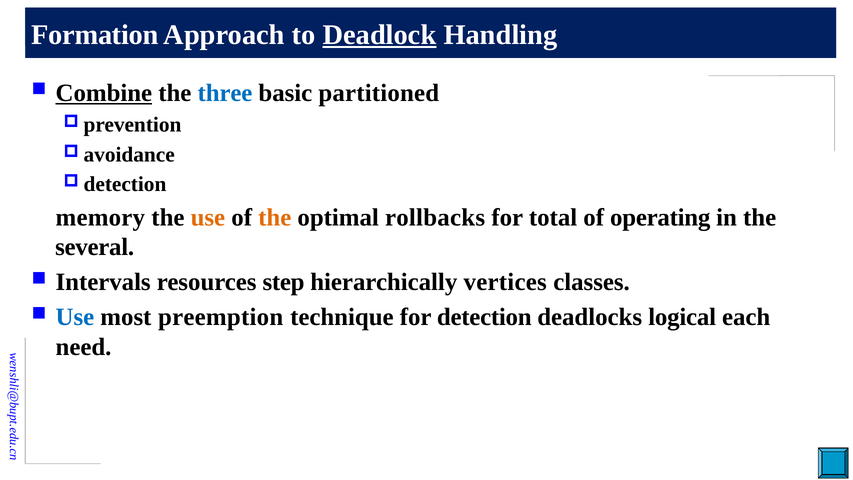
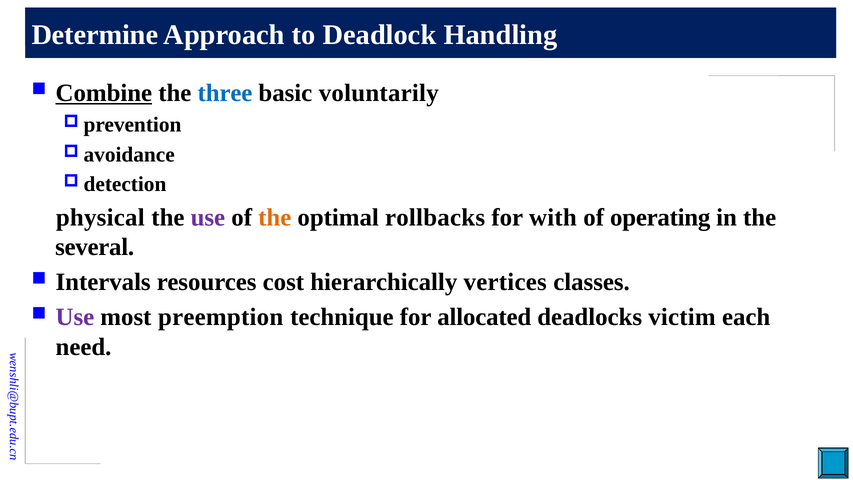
Formation: Formation -> Determine (95, 35)
Deadlock underline: present -> none (380, 35)
partitioned: partitioned -> voluntarily (379, 93)
memory: memory -> physical (100, 217)
use colour: orange -> purple (208, 217)
total: total -> with (553, 217)
step: step -> cost (283, 282)
Use colour: blue -> purple (75, 317)
detection: detection -> allocated (484, 317)
logical: logical -> victim (682, 317)
